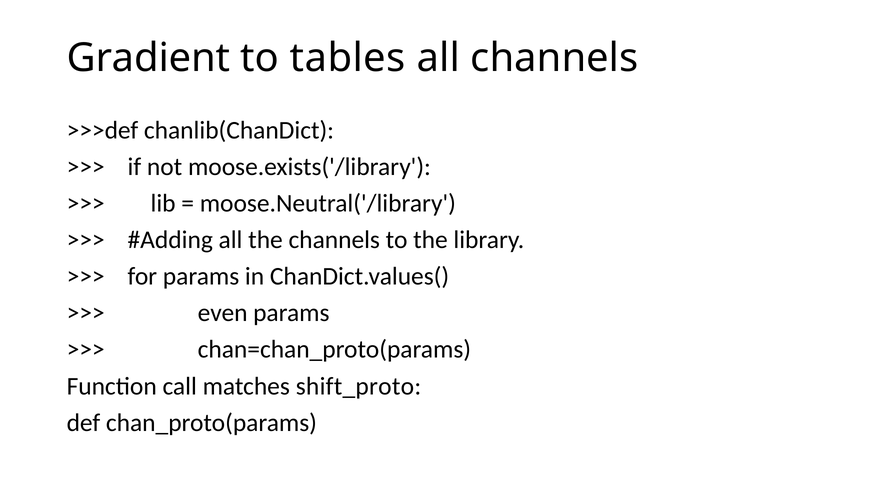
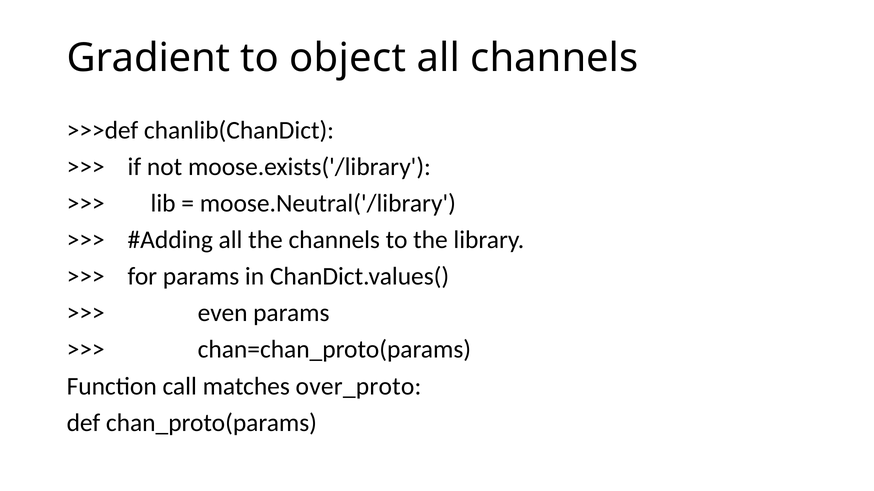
tables: tables -> object (348, 58)
shift_proto: shift_proto -> over_proto (359, 387)
